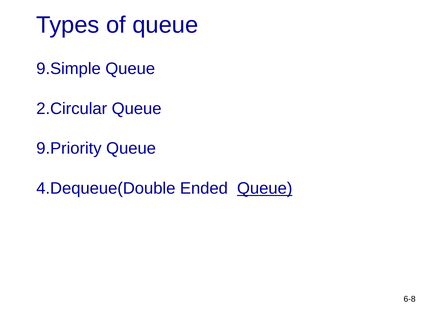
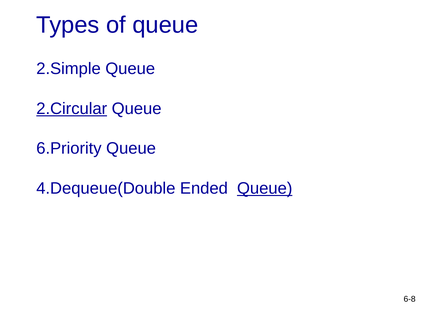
9.Simple: 9.Simple -> 2.Simple (69, 69)
2.Circular underline: none -> present (72, 109)
9.Priority: 9.Priority -> 6.Priority (69, 149)
